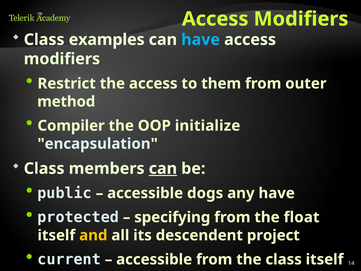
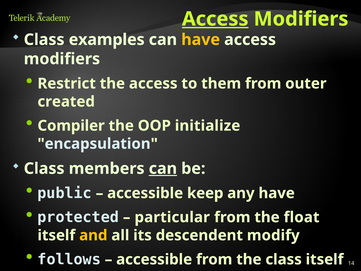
Access underline: none -> present (215, 19)
have colour: light blue -> yellow (201, 40)
method: method -> created (66, 102)
dogs: dogs -> keep (205, 193)
specifying: specifying -> particular (172, 217)
descendent project: project -> modify (273, 235)
current: current -> follows (69, 259)
